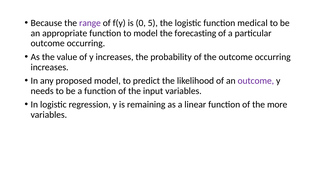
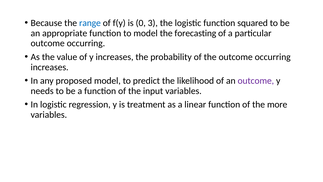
range colour: purple -> blue (90, 23)
5: 5 -> 3 (153, 23)
medical: medical -> squared (253, 23)
remaining: remaining -> treatment (146, 104)
